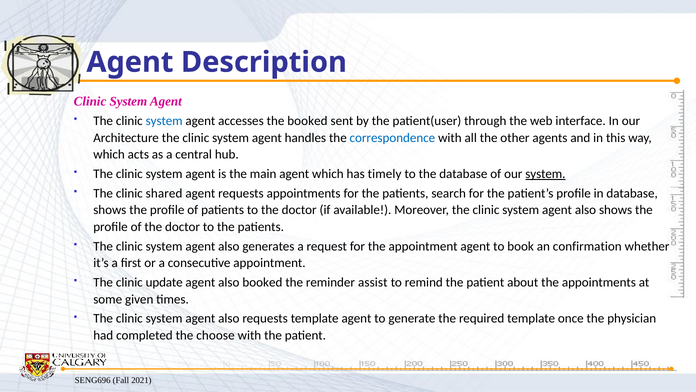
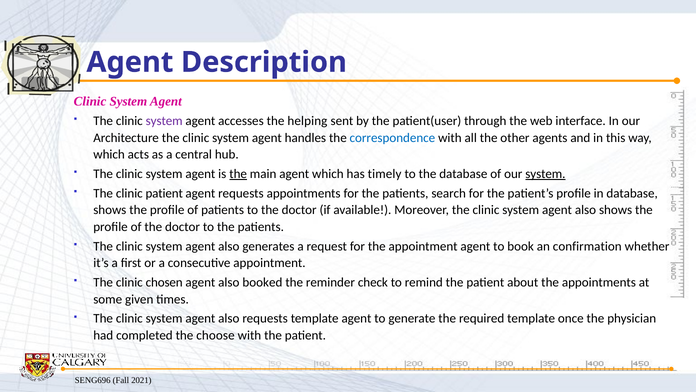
system colour: blue -> purple (164, 121)
the booked: booked -> helping (307, 121)
the underline: none -> present (238, 174)
clinic shared: shared -> patient (164, 193)
update: update -> chosen (164, 282)
assist: assist -> check (373, 282)
